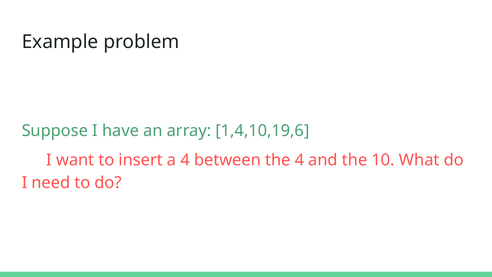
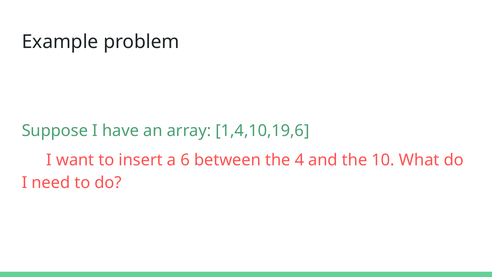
a 4: 4 -> 6 (185, 160)
